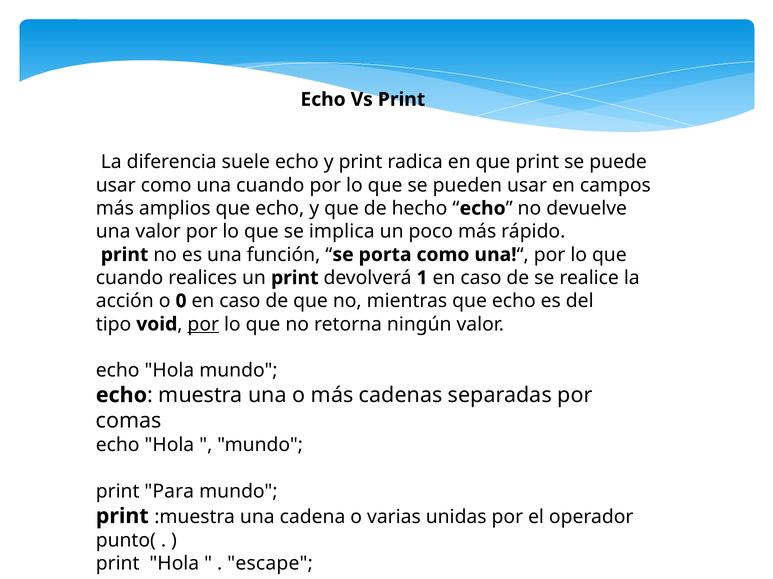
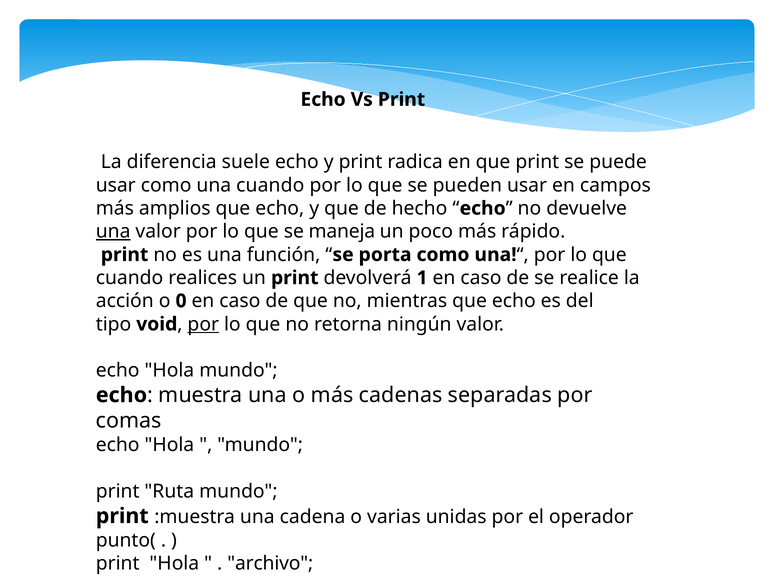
una underline: none -> present (113, 232)
implica: implica -> maneja (342, 232)
Para: Para -> Ruta (169, 492)
escape: escape -> archivo (270, 564)
